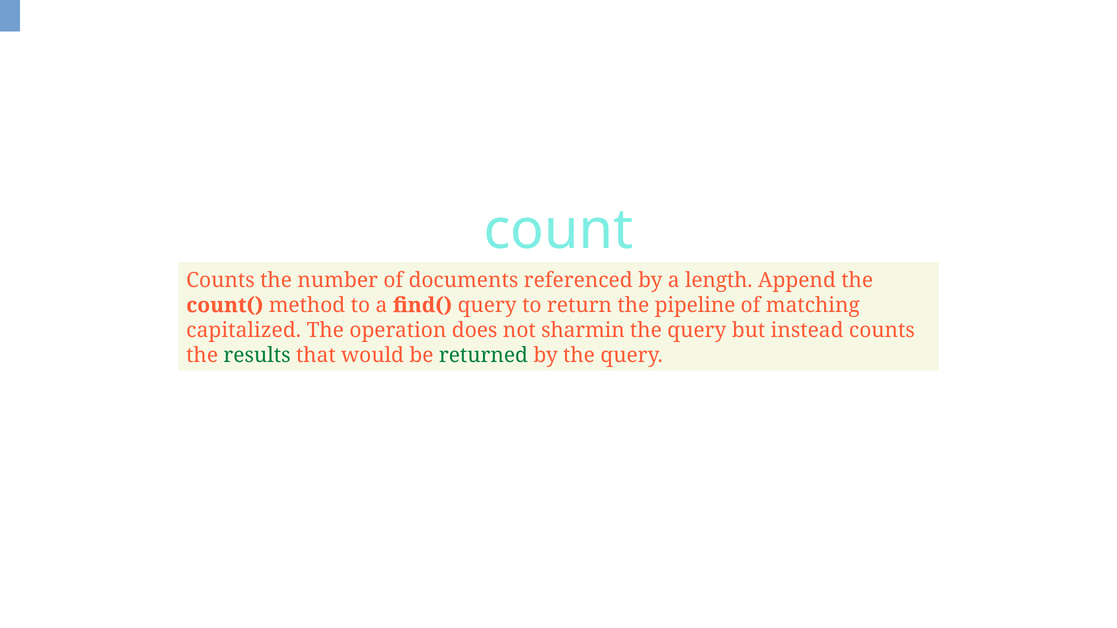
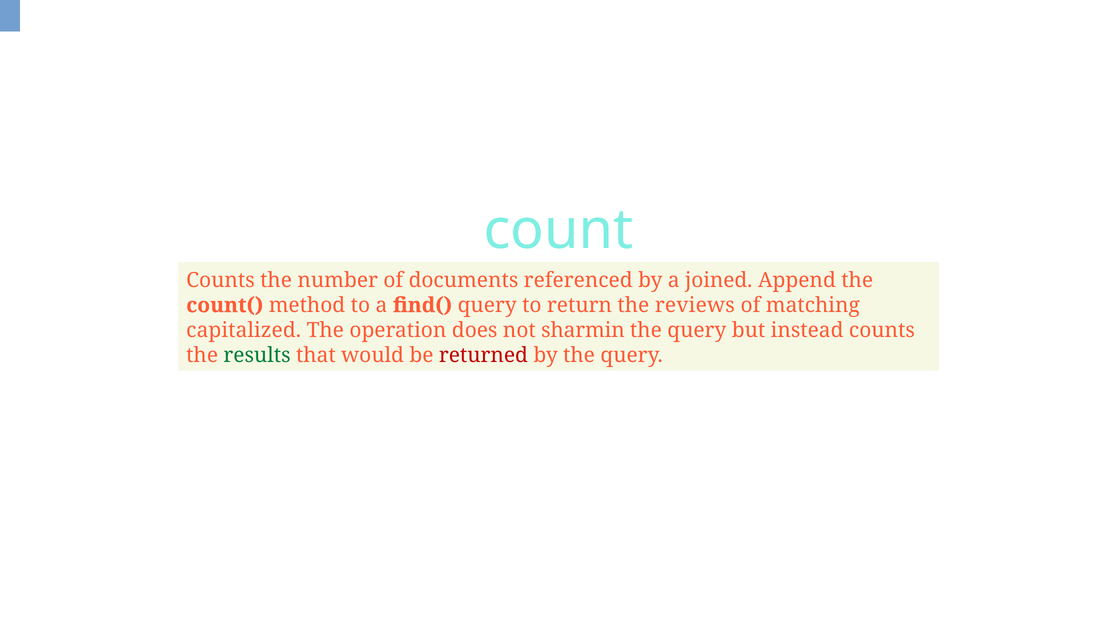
length: length -> joined (719, 280)
pipeline: pipeline -> reviews (695, 305)
returned colour: green -> red (483, 356)
